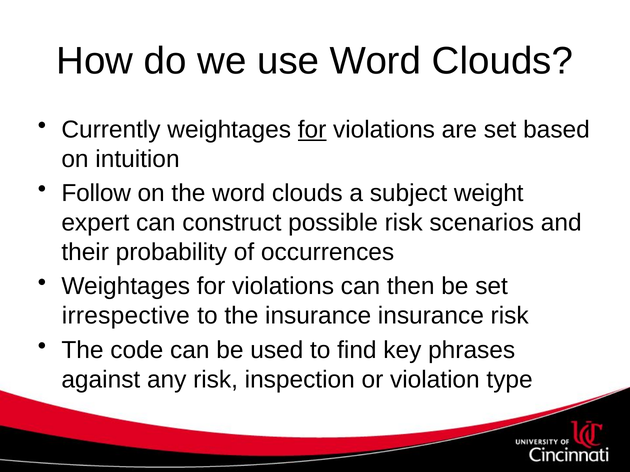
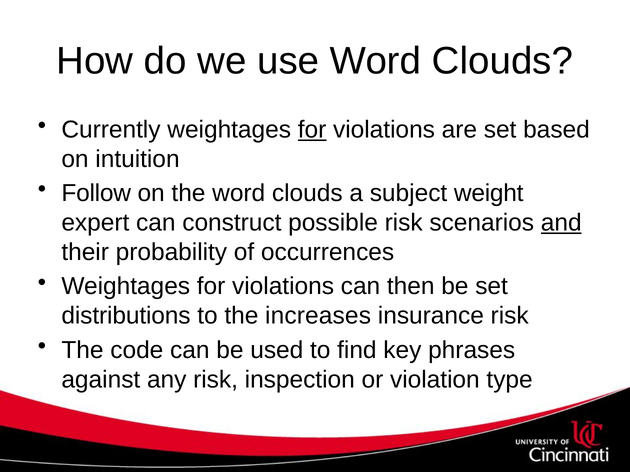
and underline: none -> present (561, 223)
irrespective: irrespective -> distributions (126, 316)
the insurance: insurance -> increases (318, 316)
